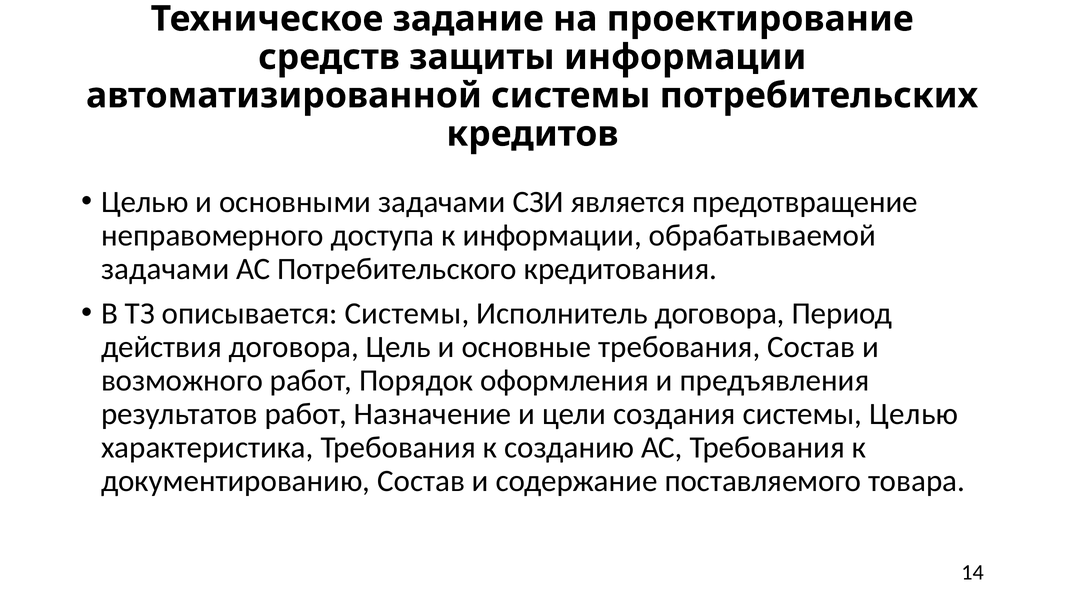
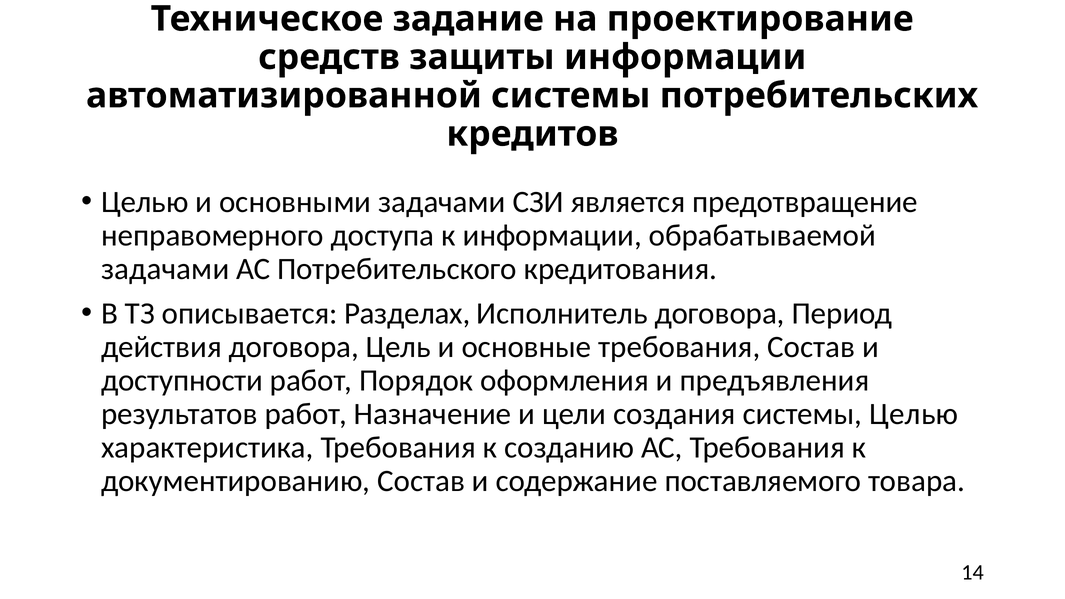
описывается Системы: Системы -> Разделах (407, 313)
возможного: возможного -> доступности (182, 380)
